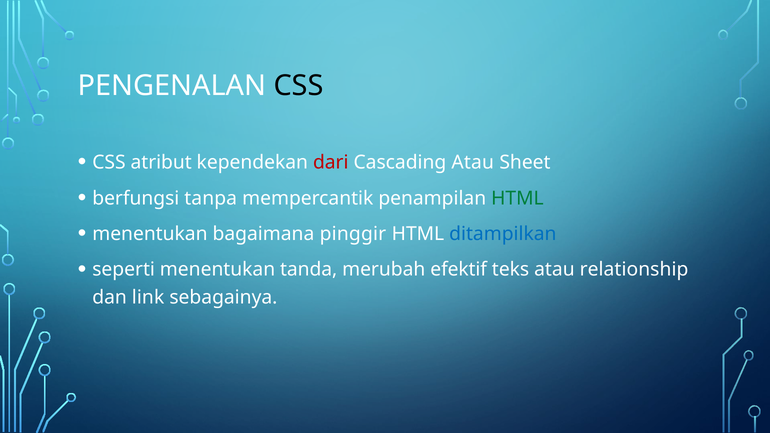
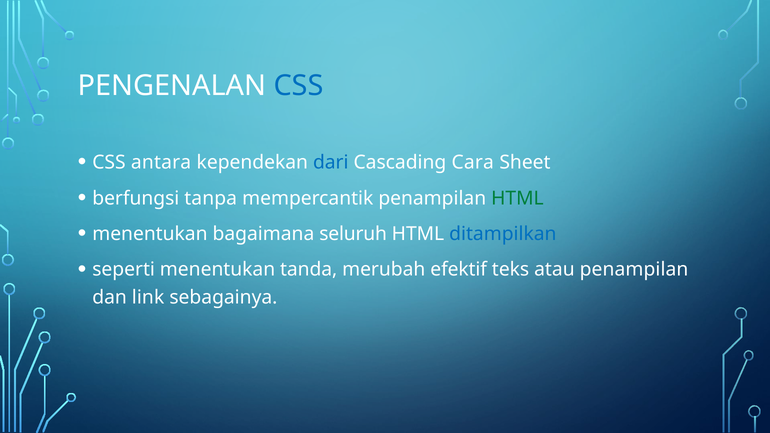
CSS colour: black -> blue (299, 86)
atribut: atribut -> antara (161, 162)
dari colour: red -> blue (331, 162)
Cascading Atau: Atau -> Cara (473, 162)
pinggir: pinggir -> seluruh (353, 234)
atau relationship: relationship -> penampilan (634, 270)
